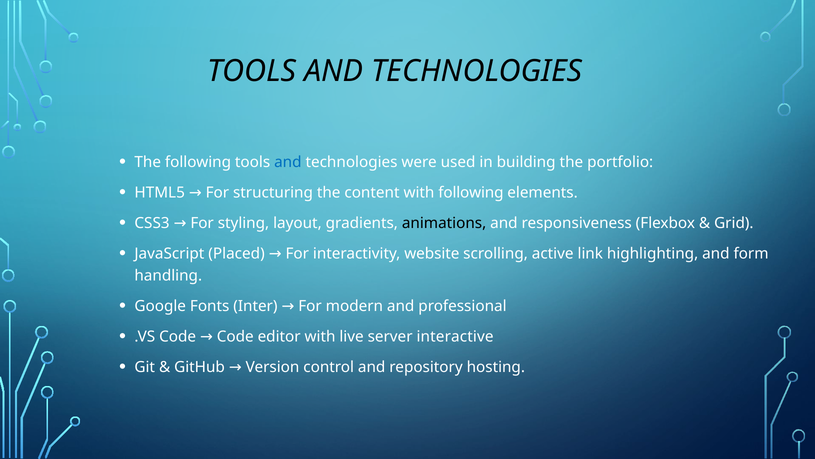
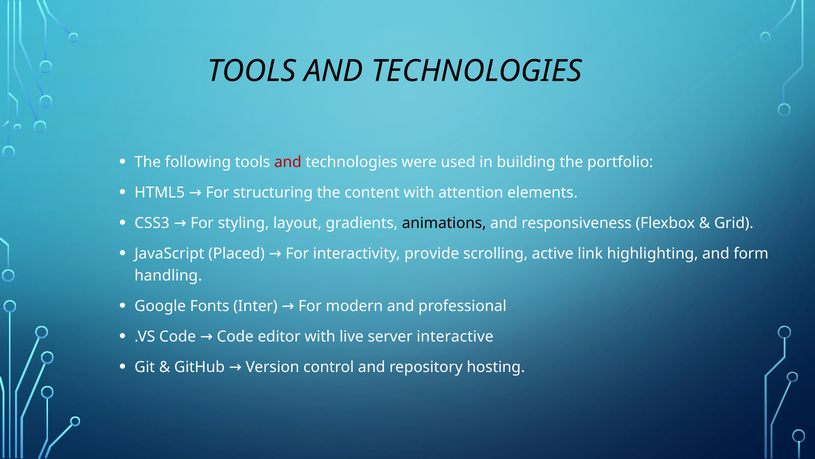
and colour: blue -> red (288, 162)
with following: following -> attention (471, 192)
website: website -> provide (432, 253)
